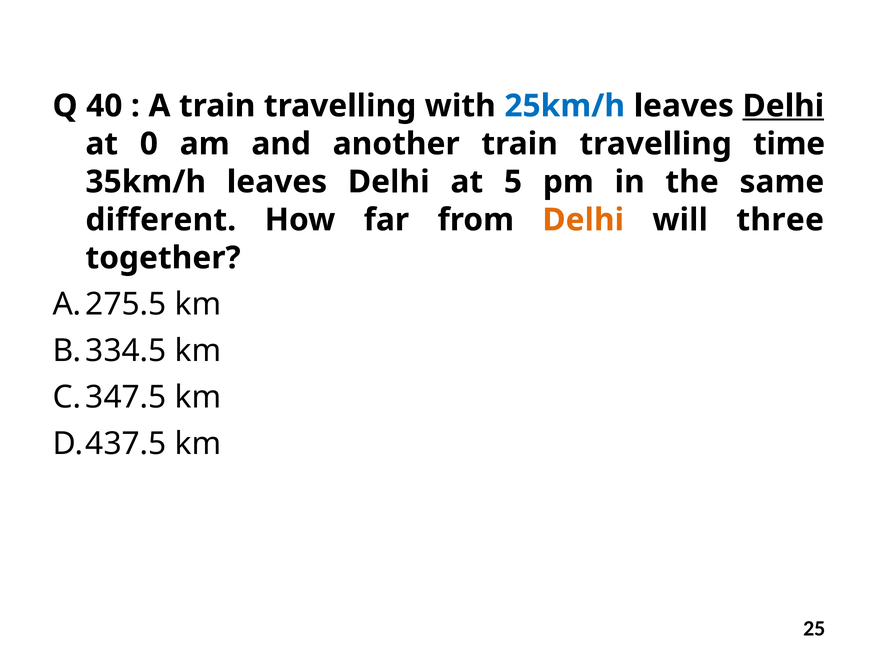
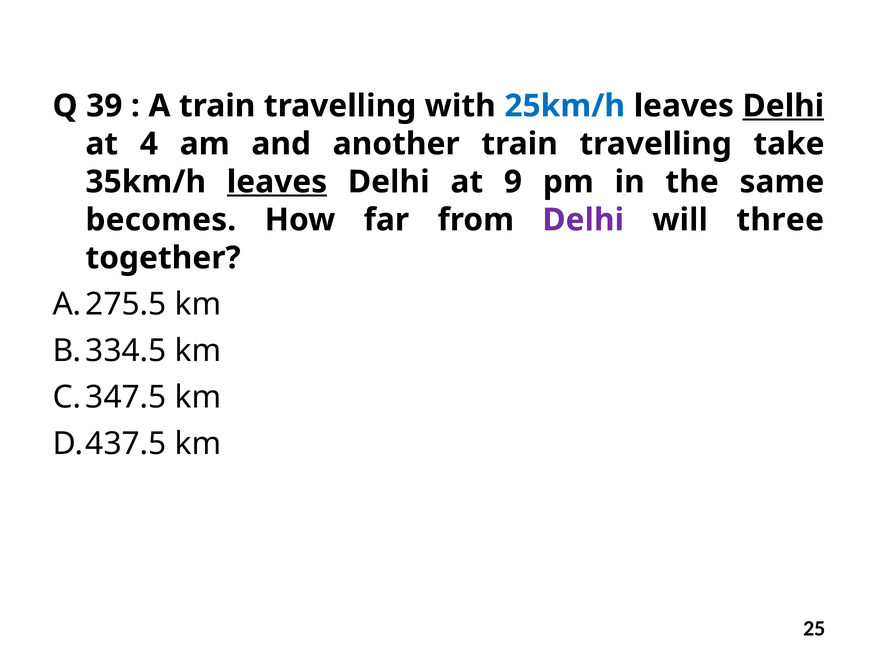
40: 40 -> 39 (104, 106)
0: 0 -> 4 (149, 144)
time: time -> take (789, 144)
leaves underline: none -> present (277, 182)
5: 5 -> 9 (513, 182)
different: different -> becomes (161, 220)
Delhi colour: orange -> purple (583, 220)
